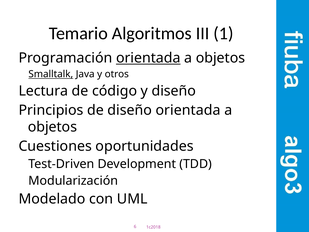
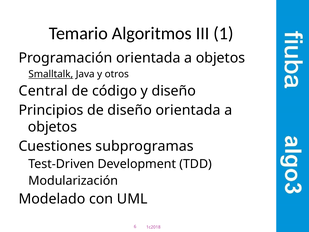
orientada underline: present -> none (148, 58)
Lectura: Lectura -> Central (43, 91)
oportunidades: oportunidades -> subprogramas (145, 146)
